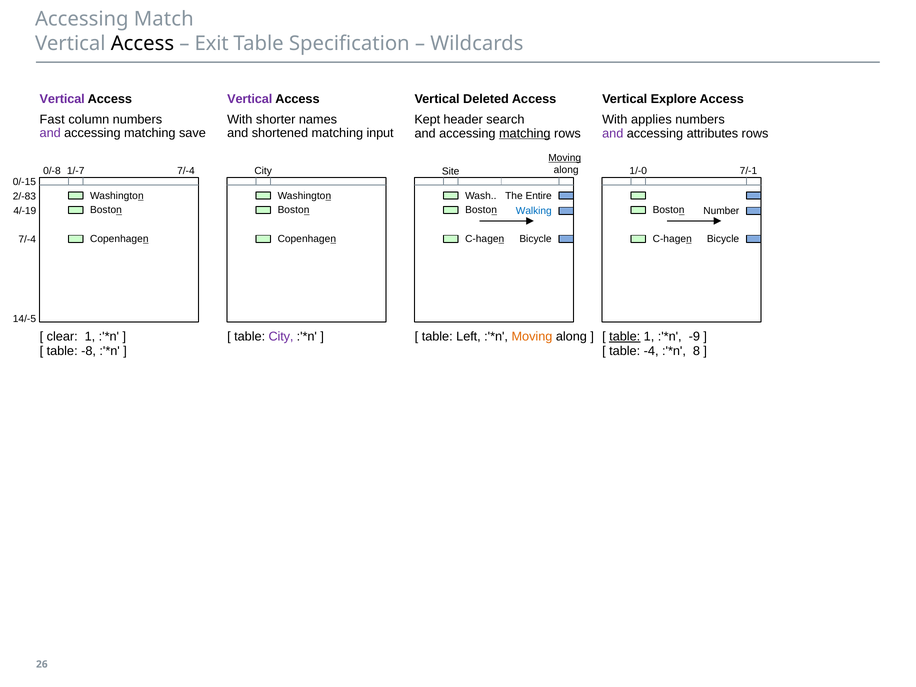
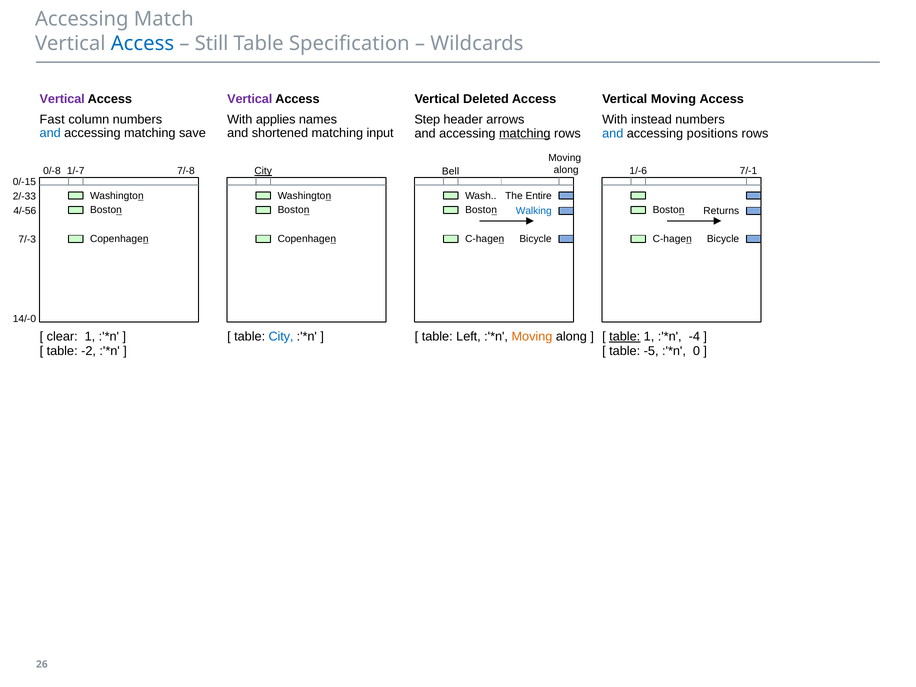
Access colour: black -> blue (142, 43)
Exit: Exit -> Still (212, 43)
Vertical Explore: Explore -> Moving (674, 99)
shorter: shorter -> applies (276, 119)
Kept: Kept -> Step (427, 120)
search: search -> arrows (505, 120)
applies: applies -> instead (651, 120)
and colour: purple -> blue (50, 133)
and colour: purple -> blue (613, 133)
attributes: attributes -> positions (712, 133)
Moving underline: present -> none (565, 158)
7/-4: 7/-4 -> 7/-8 (186, 171)
City underline: none -> present (263, 171)
1/-0: 1/-0 -> 1/-6 (638, 171)
Site: Site -> Bell (451, 171)
2/-83: 2/-83 -> 2/-33 (24, 196)
4/-19: 4/-19 -> 4/-56 (25, 211)
Number: Number -> Returns (721, 211)
7/-4: 7/-4 -> 7/-3 (27, 240)
14/-5: 14/-5 -> 14/-0 (24, 319)
City colour: purple -> blue (281, 337)
-9: -9 -> -4 (694, 336)
-8: -8 -> -2 (89, 351)
-4: -4 -> -5 (651, 351)
8: 8 -> 0 (696, 351)
